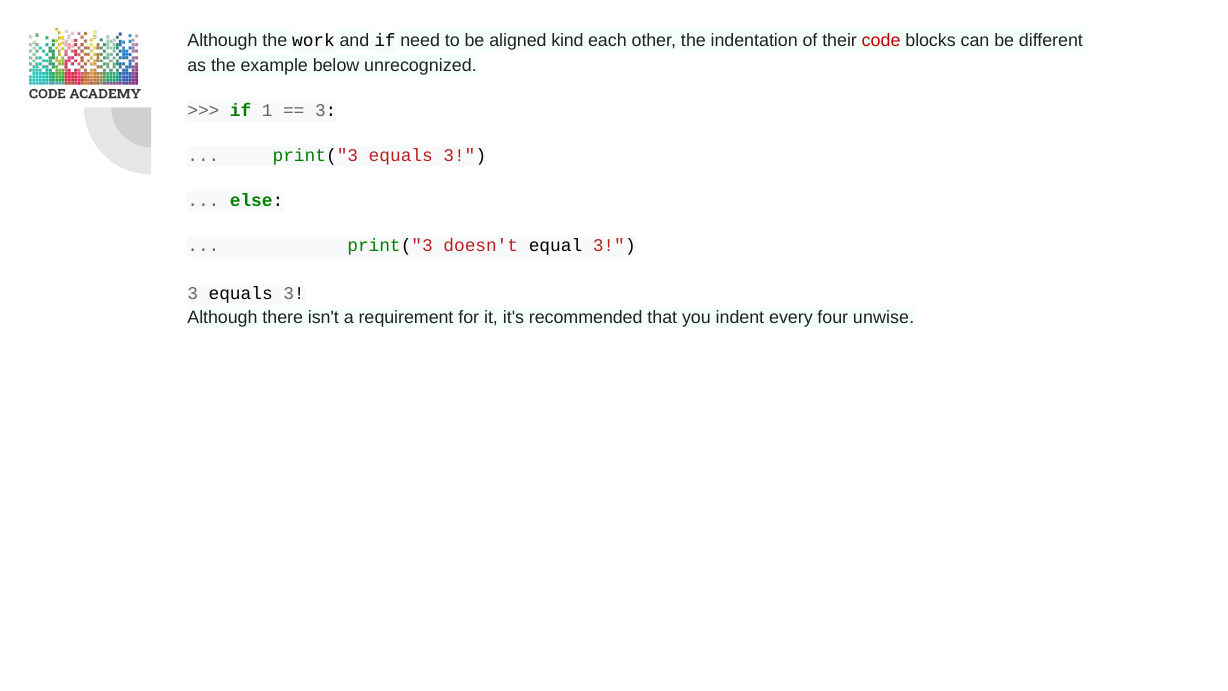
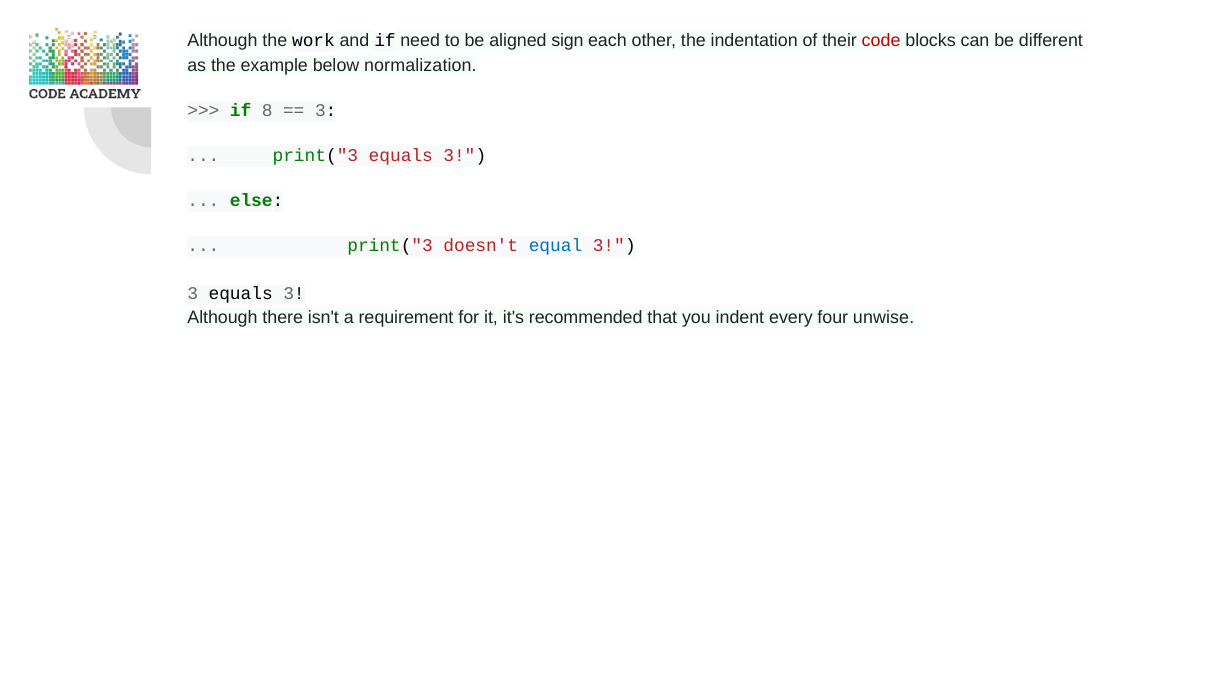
kind: kind -> sign (568, 41)
unrecognized: unrecognized -> normalization (420, 65)
1: 1 -> 8 (267, 110)
equal colour: black -> blue (556, 245)
